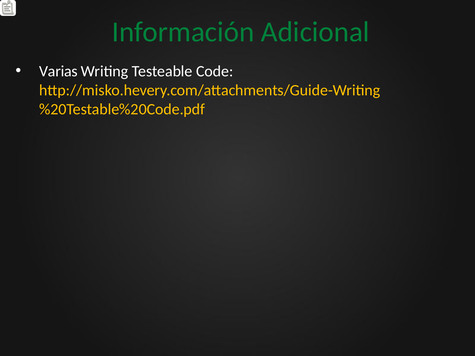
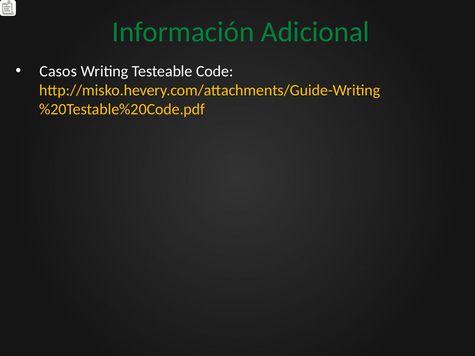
Varias: Varias -> Casos (58, 71)
